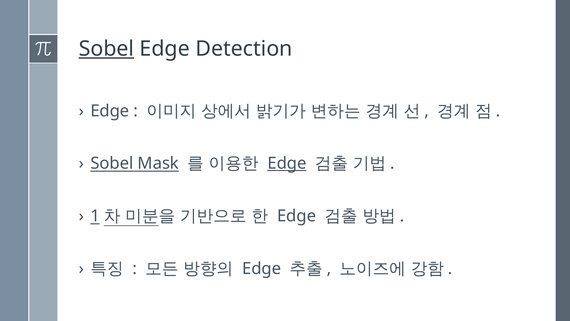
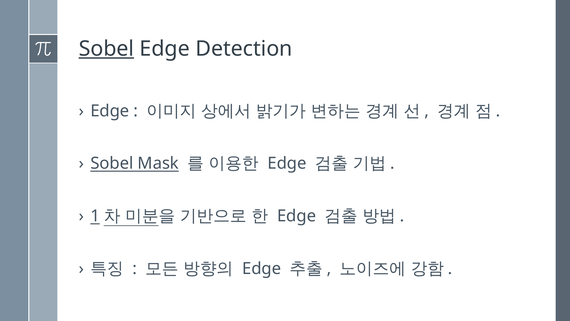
Edge underline: present -> none (287, 163)
